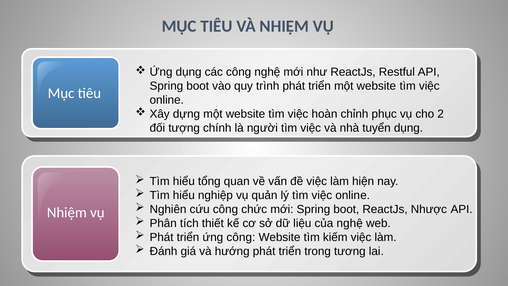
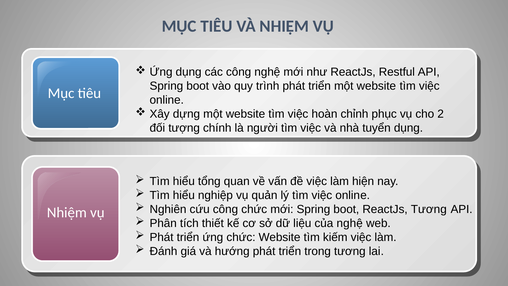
ReactJs Nhược: Nhược -> Tương (429, 209)
ứng công: công -> chức (241, 237)
